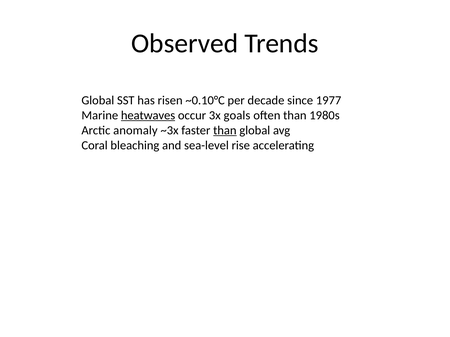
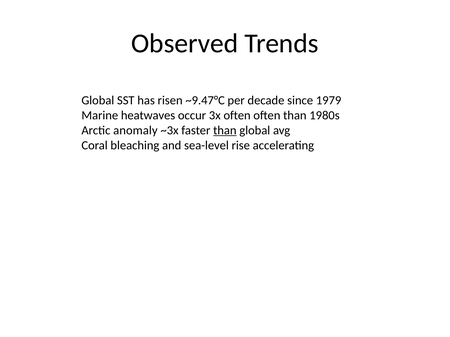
~0.10°C: ~0.10°C -> ~9.47°C (205, 101)
1977: 1977 -> 1979 (329, 101)
heatwaves underline: present -> none (148, 116)
3x goals: goals -> often (237, 116)
